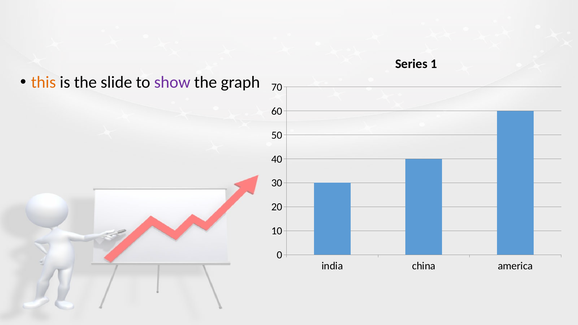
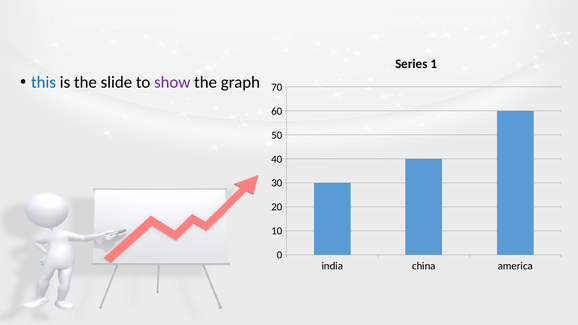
this colour: orange -> blue (43, 82)
